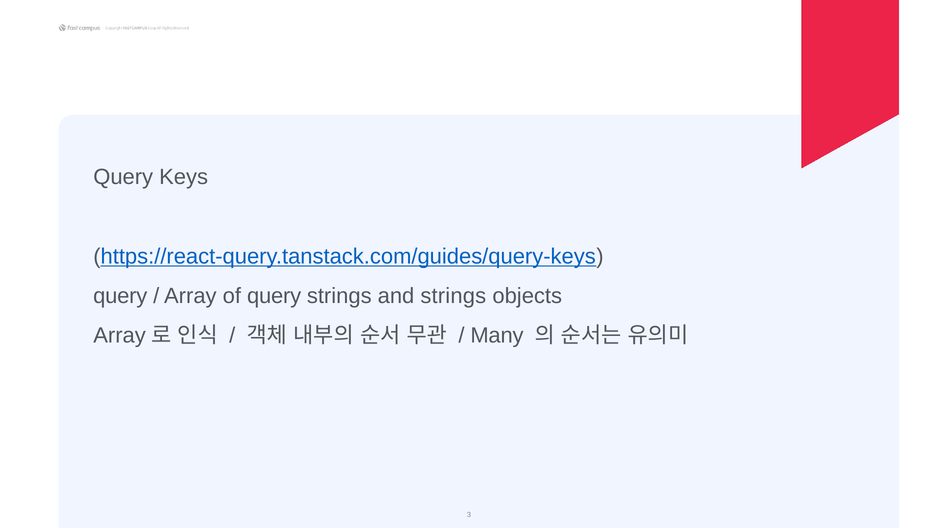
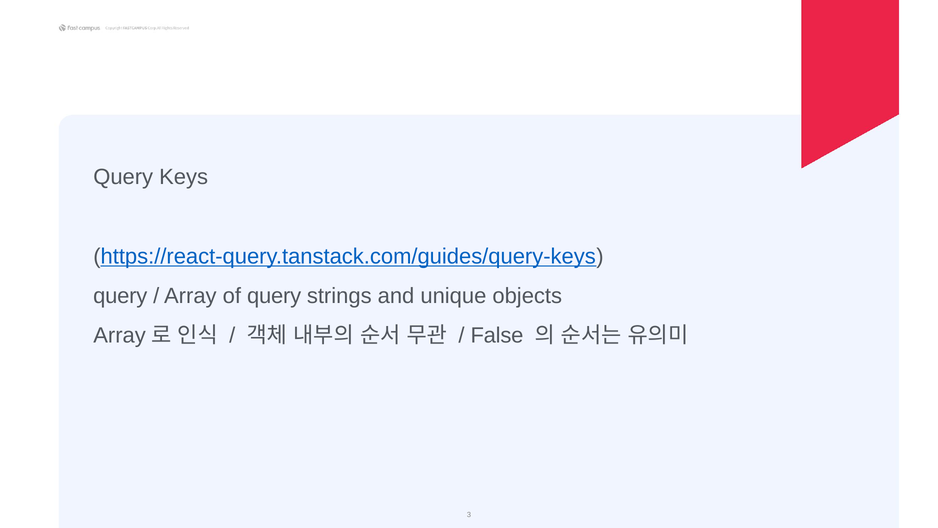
and strings: strings -> unique (453, 296)
Many: Many -> False (497, 335)
